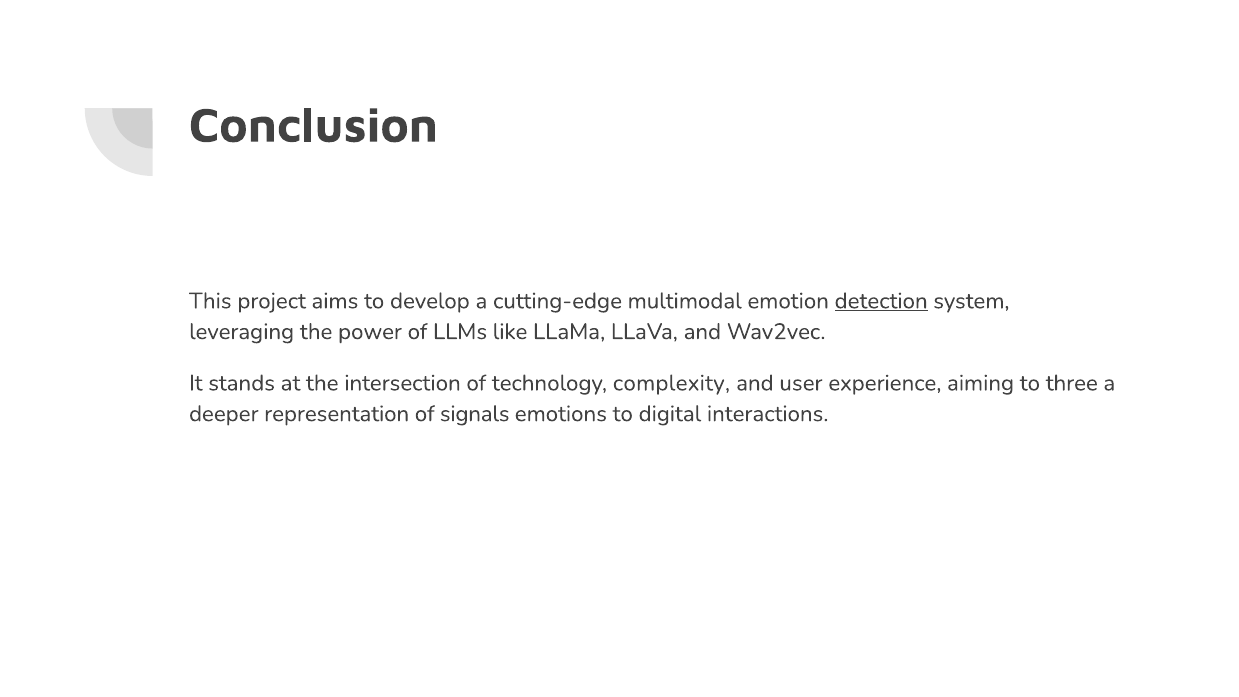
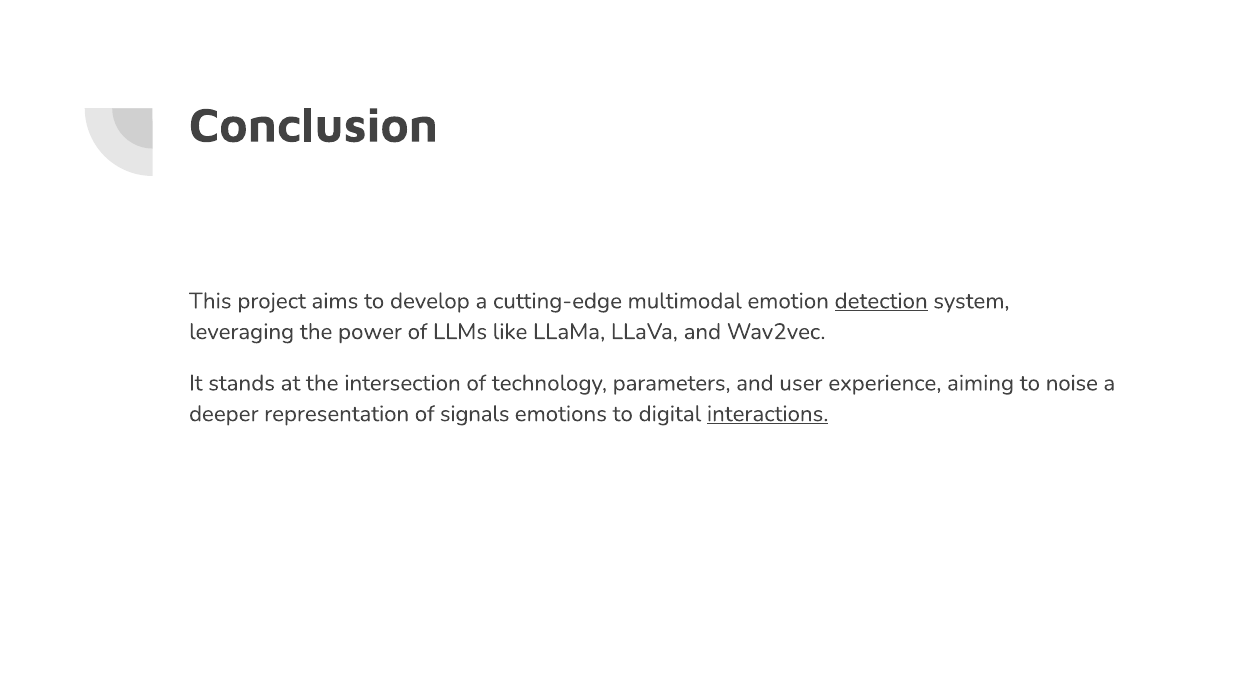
complexity: complexity -> parameters (672, 383)
three: three -> noise (1072, 383)
interactions underline: none -> present (768, 414)
